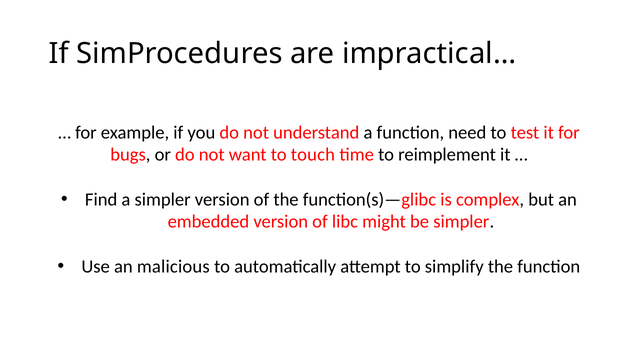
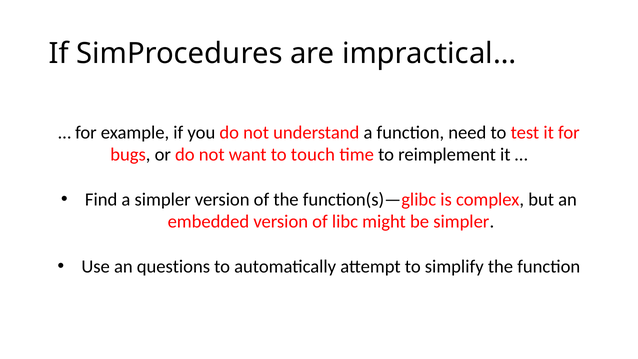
malicious: malicious -> questions (173, 266)
